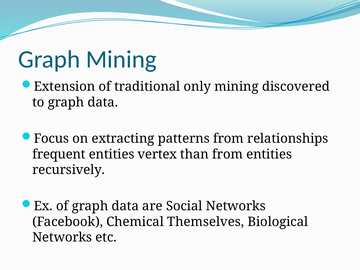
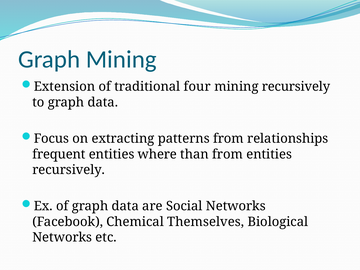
only: only -> four (197, 87)
mining discovered: discovered -> recursively (296, 87)
vertex: vertex -> where (157, 154)
